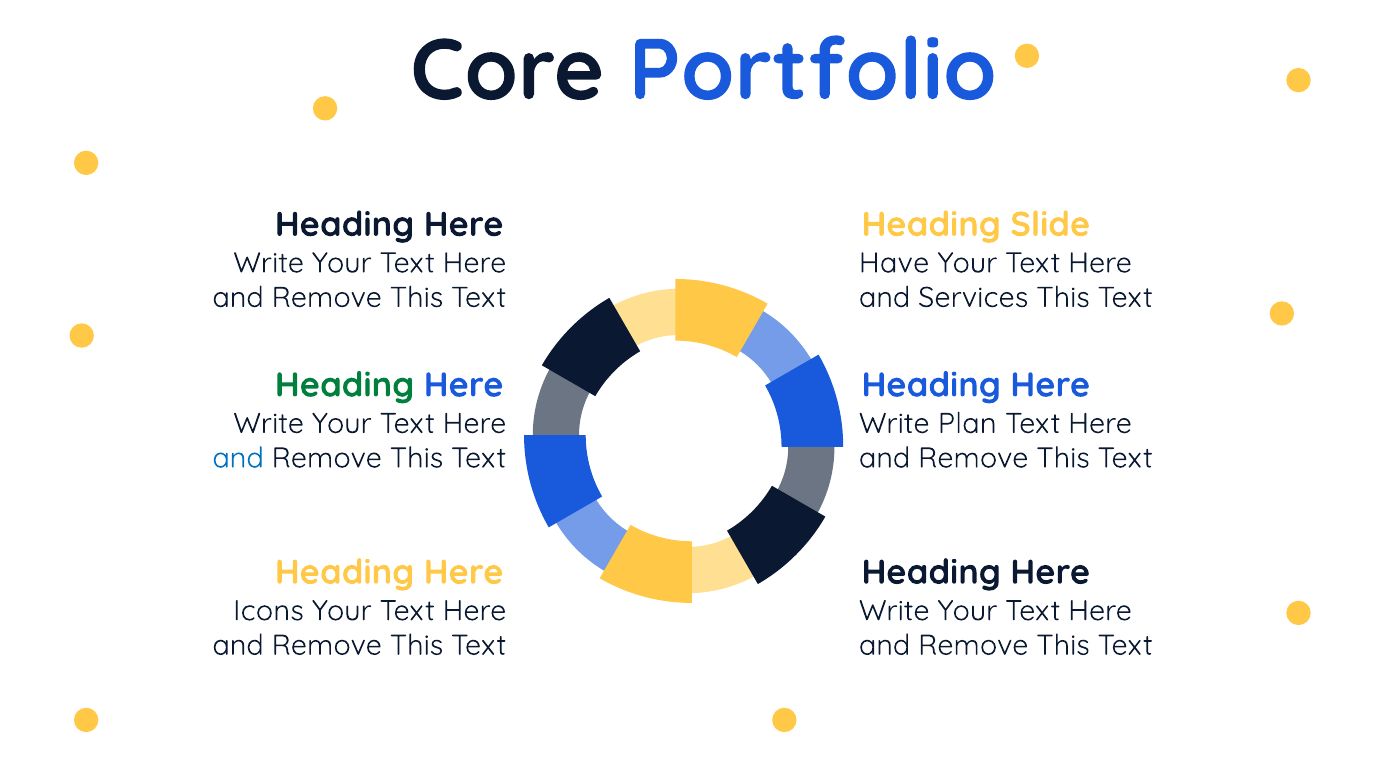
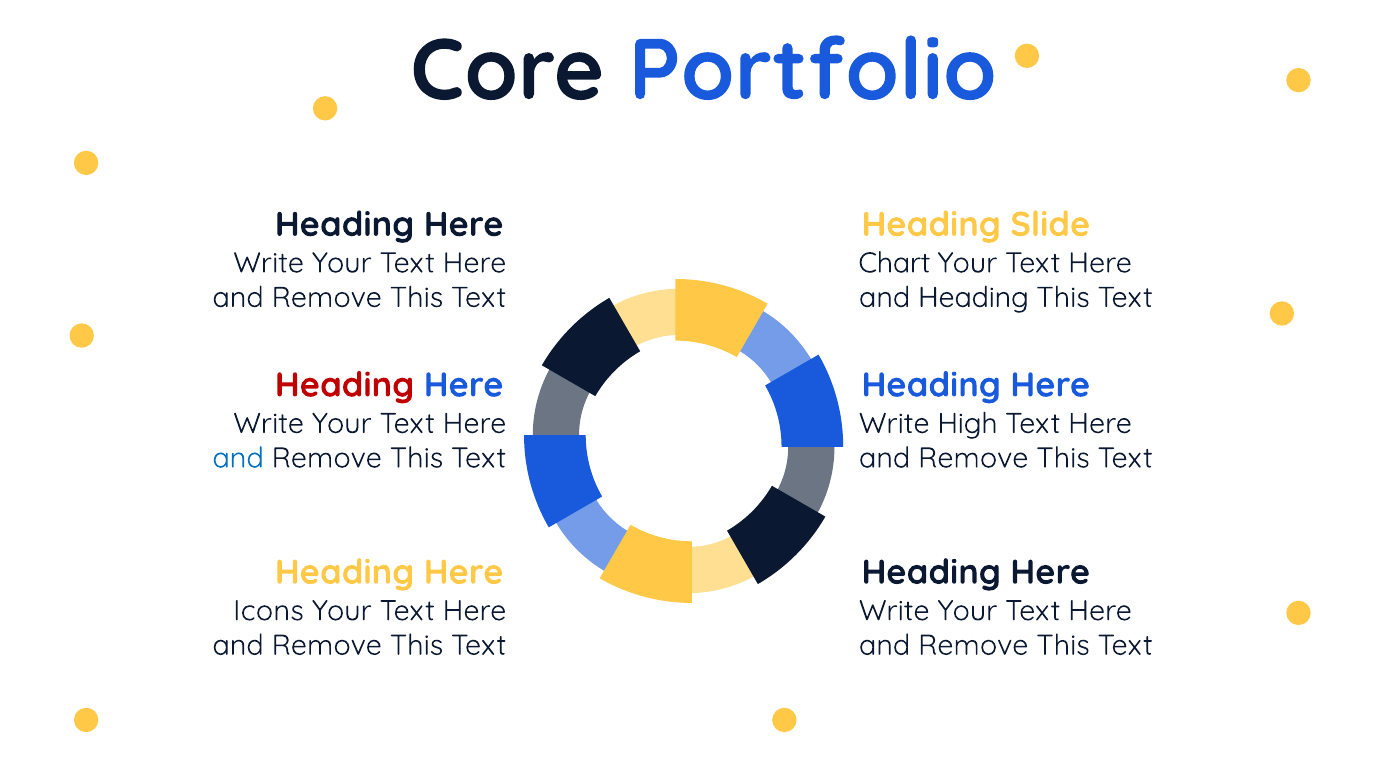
Have: Have -> Chart (894, 263)
and Services: Services -> Heading (973, 298)
Heading colour: green -> red (345, 385)
Plan: Plan -> High (968, 424)
